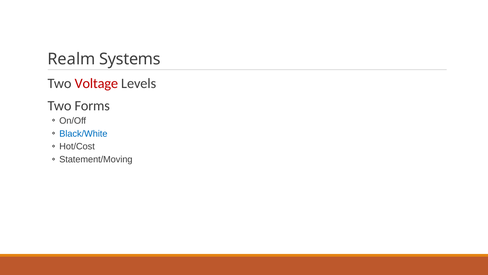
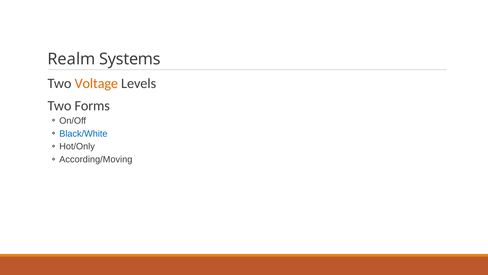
Voltage colour: red -> orange (96, 83)
Hot/Cost: Hot/Cost -> Hot/Only (77, 146)
Statement/Moving: Statement/Moving -> According/Moving (96, 159)
